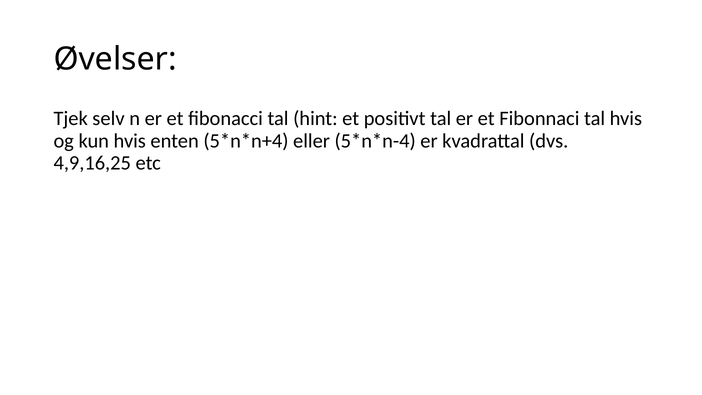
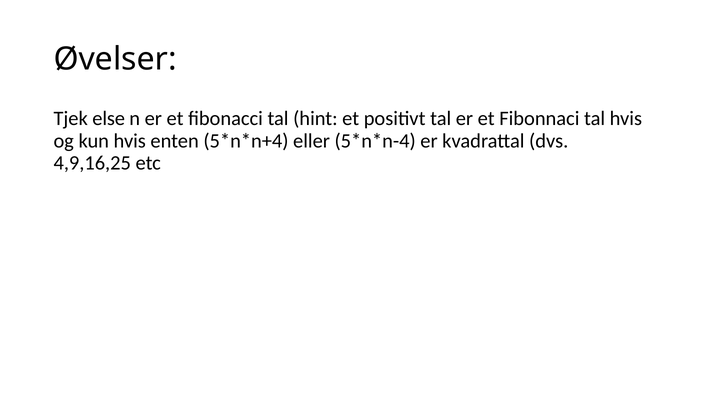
selv: selv -> else (109, 119)
